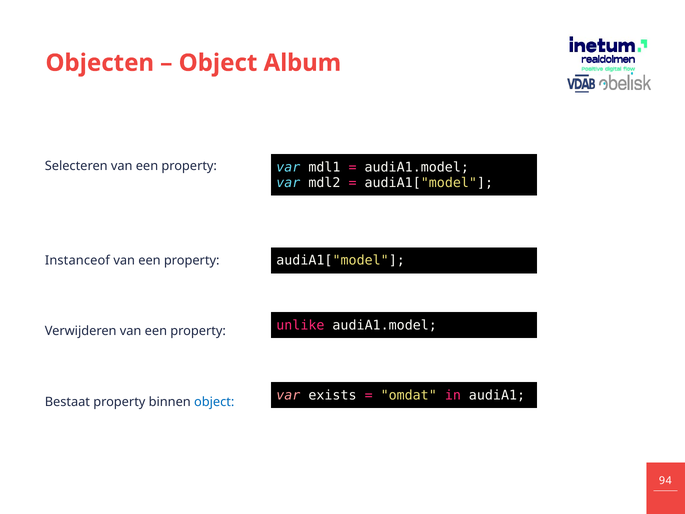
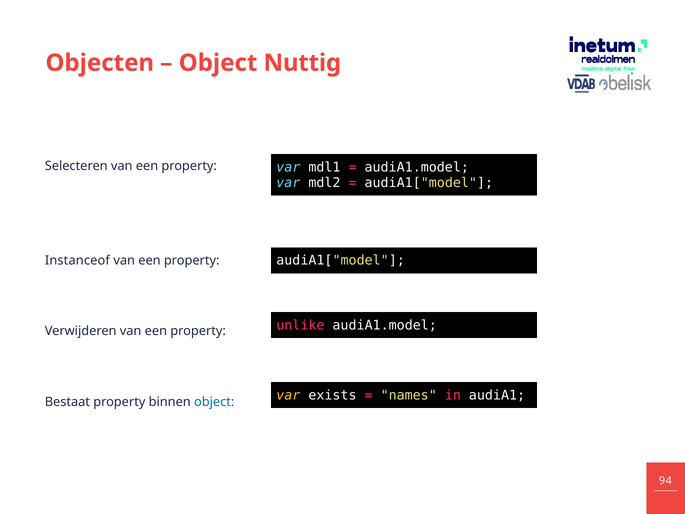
Album: Album -> Nuttig (302, 63)
var colour: pink -> yellow (288, 395)
omdat: omdat -> names (409, 395)
